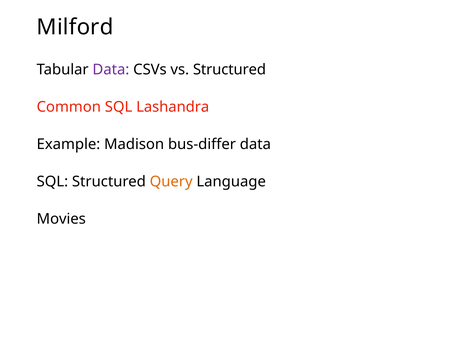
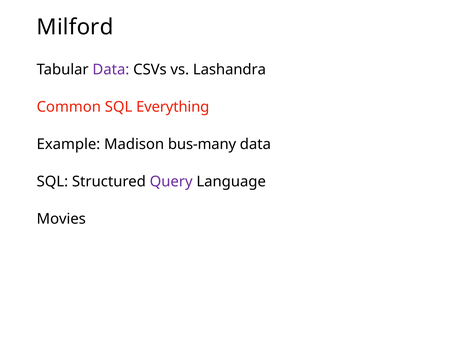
vs Structured: Structured -> Lashandra (229, 70)
Lashandra: Lashandra -> Everything (173, 107)
bus-differ: bus-differ -> bus-many (202, 144)
Query colour: orange -> purple (171, 182)
